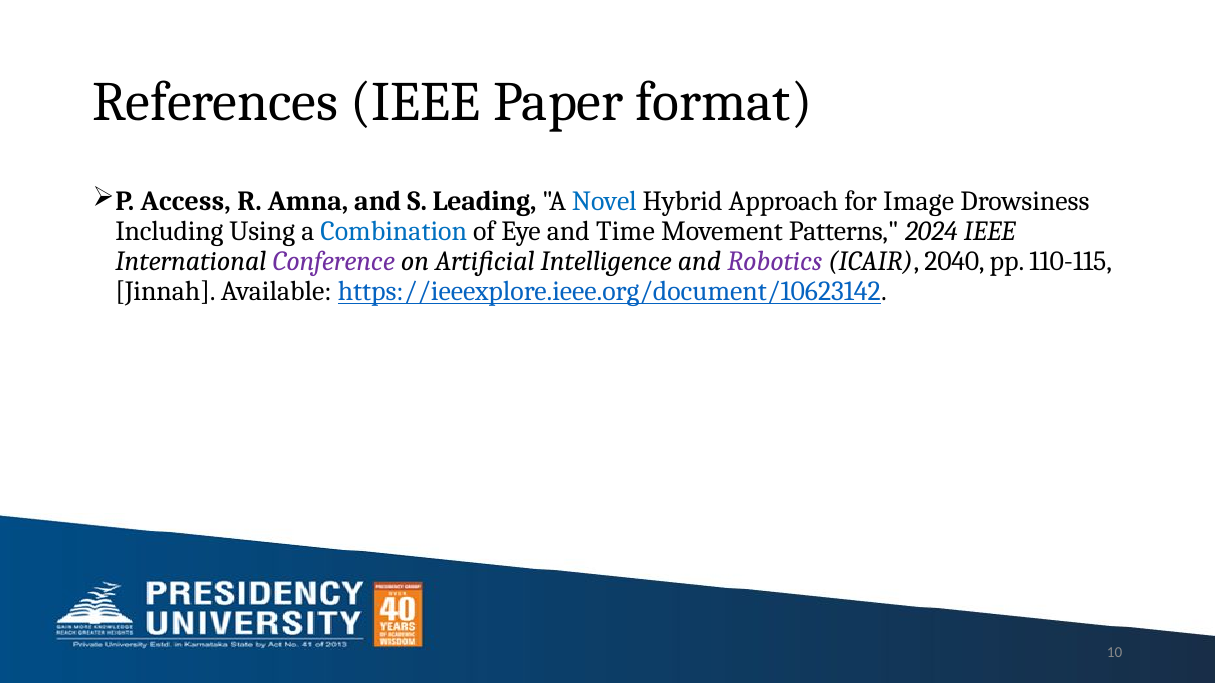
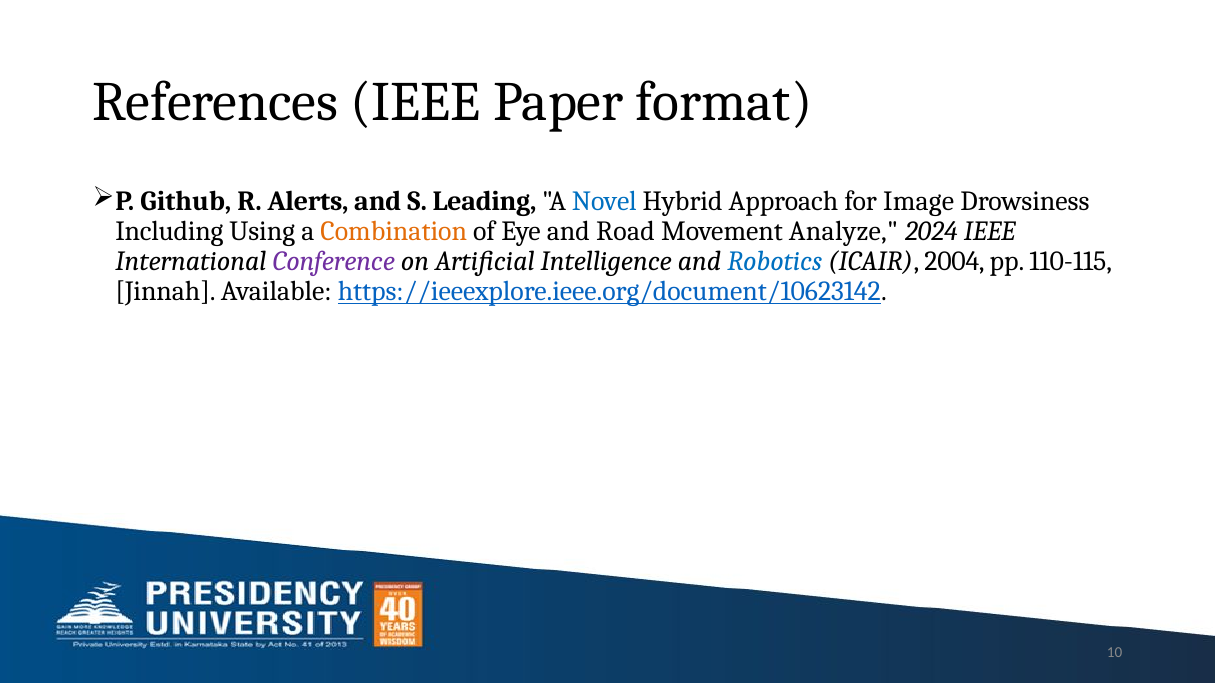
Access: Access -> Github (186, 201)
Amna: Amna -> Alerts (308, 201)
Combination colour: blue -> orange (394, 231)
Time: Time -> Road (625, 231)
Patterns: Patterns -> Analyze (844, 231)
Robotics colour: purple -> blue (775, 261)
2040: 2040 -> 2004 (955, 261)
